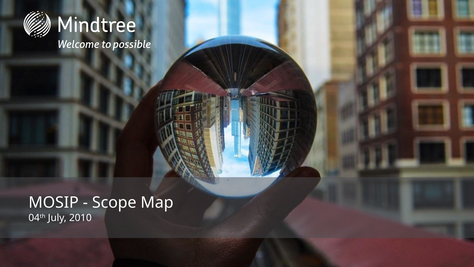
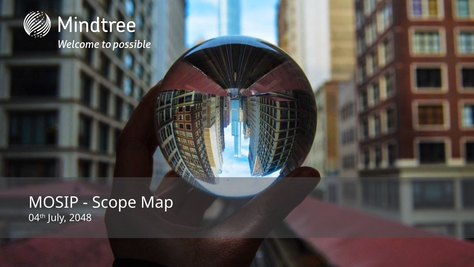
2010: 2010 -> 2048 (80, 217)
